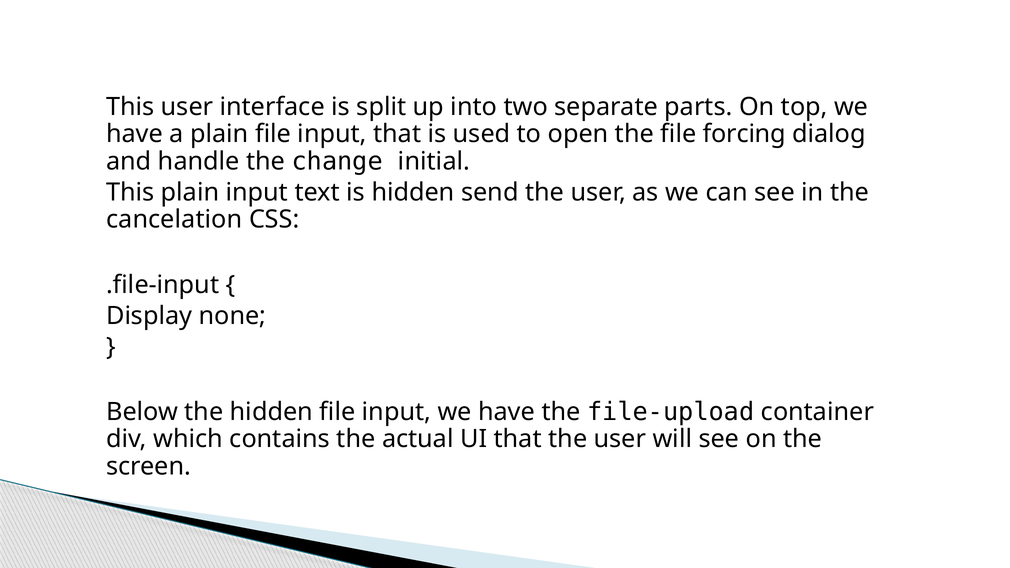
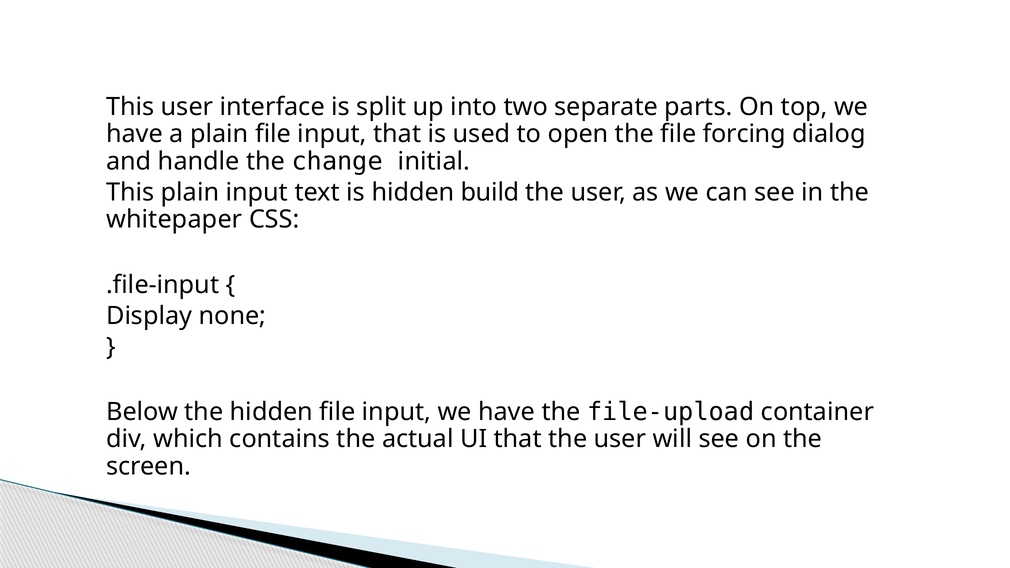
send: send -> build (490, 192)
cancelation: cancelation -> whitepaper (174, 220)
